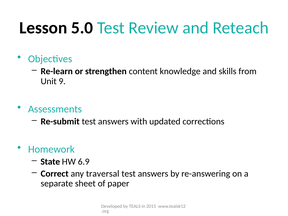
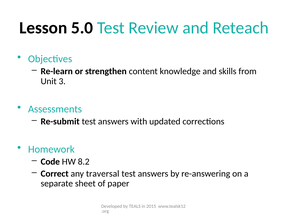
9: 9 -> 3 (62, 81)
State: State -> Code (50, 162)
6.9: 6.9 -> 8.2 (84, 162)
